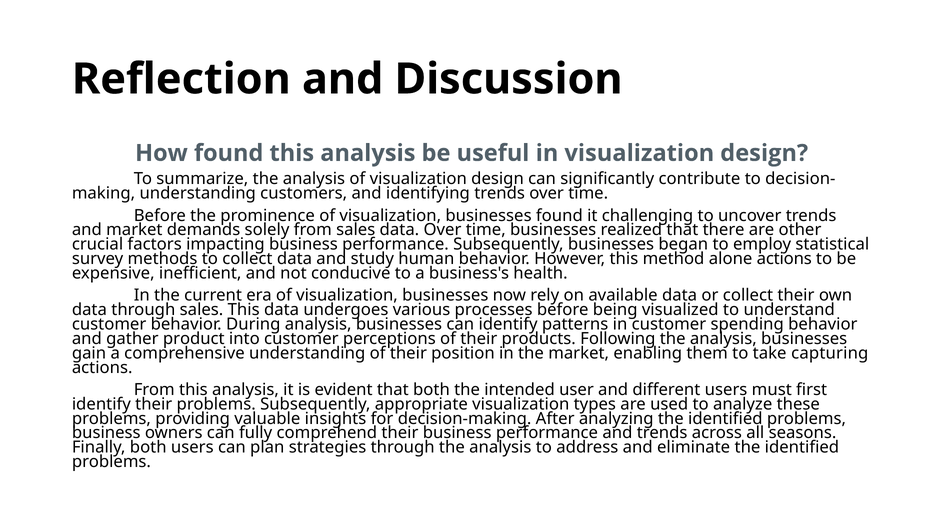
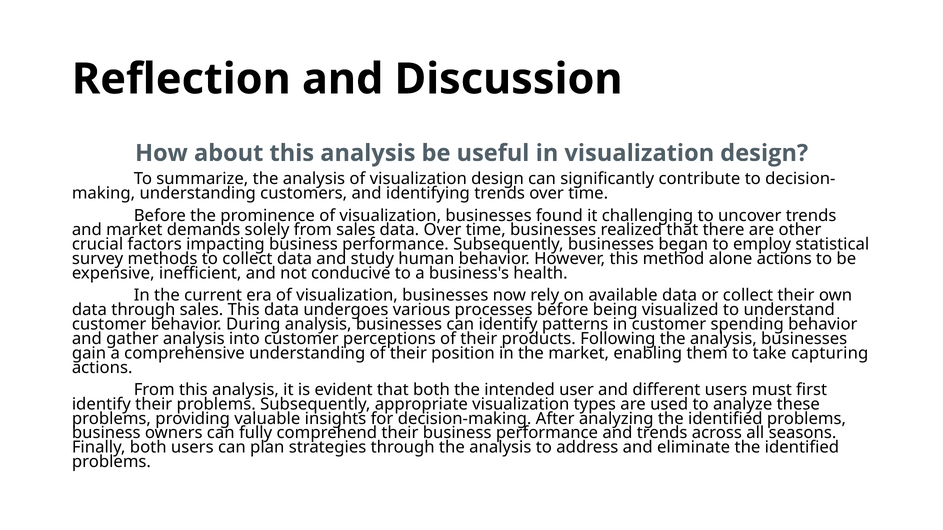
How found: found -> about (229, 153)
gather product: product -> analysis (194, 339)
